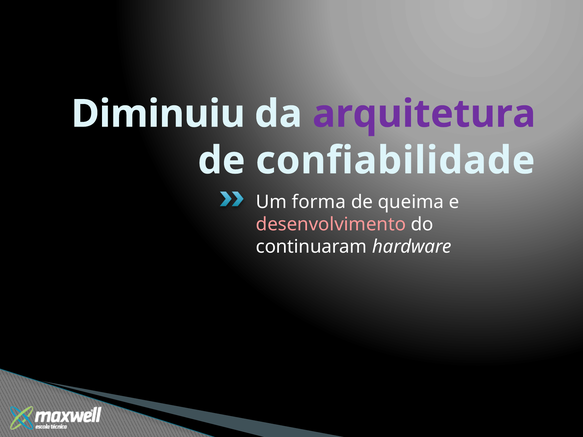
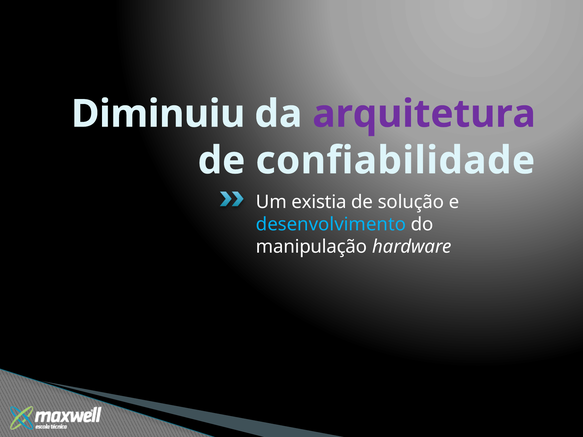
forma: forma -> existia (319, 202)
queima: queima -> solução (411, 202)
desenvolvimento colour: pink -> light blue (331, 225)
continuaram: continuaram -> manipulação (312, 247)
